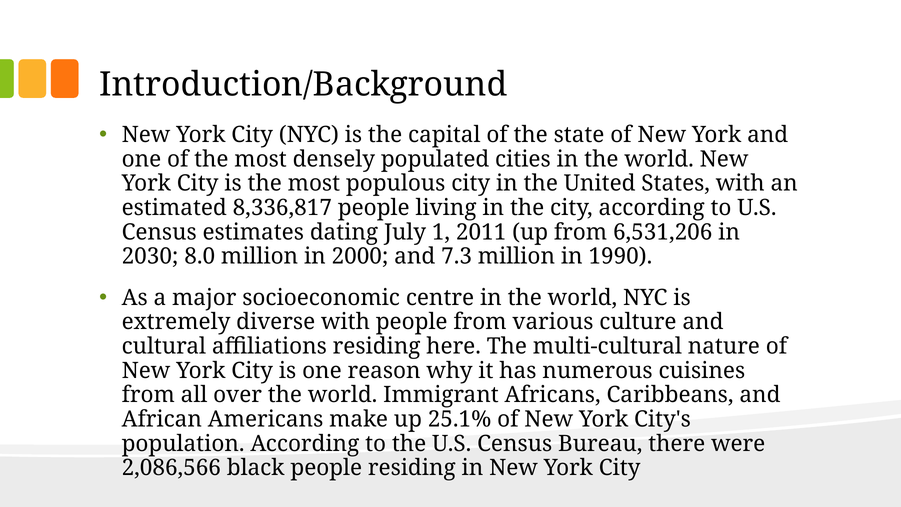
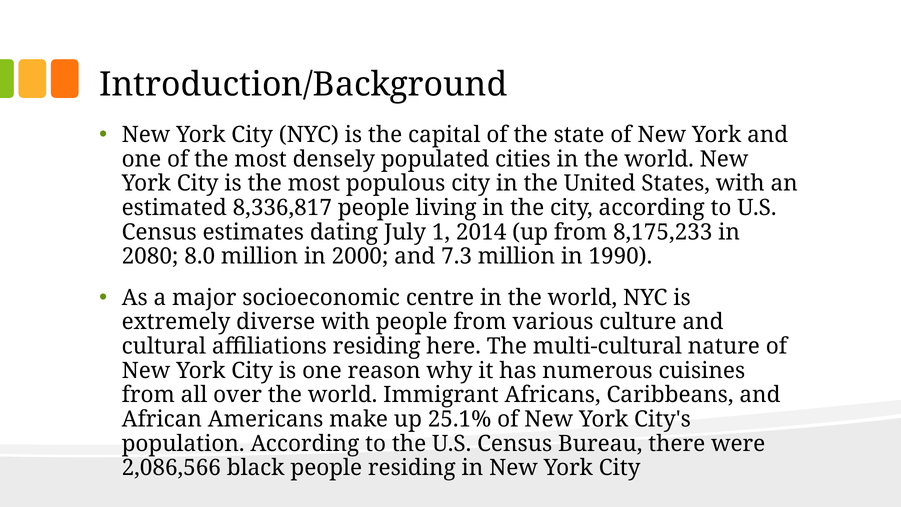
2011: 2011 -> 2014 (481, 232)
6,531,206: 6,531,206 -> 8,175,233 (663, 232)
2030: 2030 -> 2080 (150, 256)
